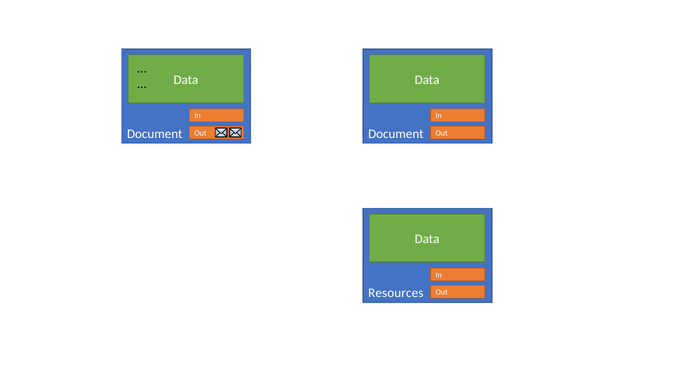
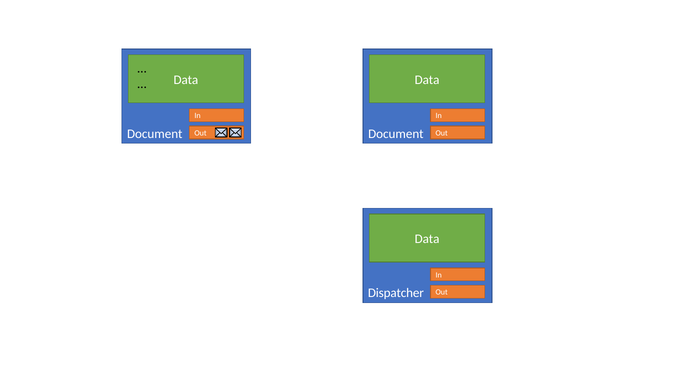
Resources: Resources -> Dispatcher (396, 294)
